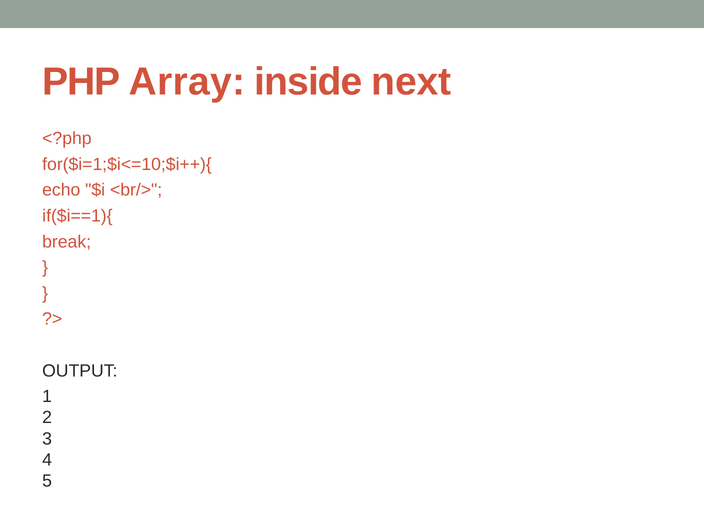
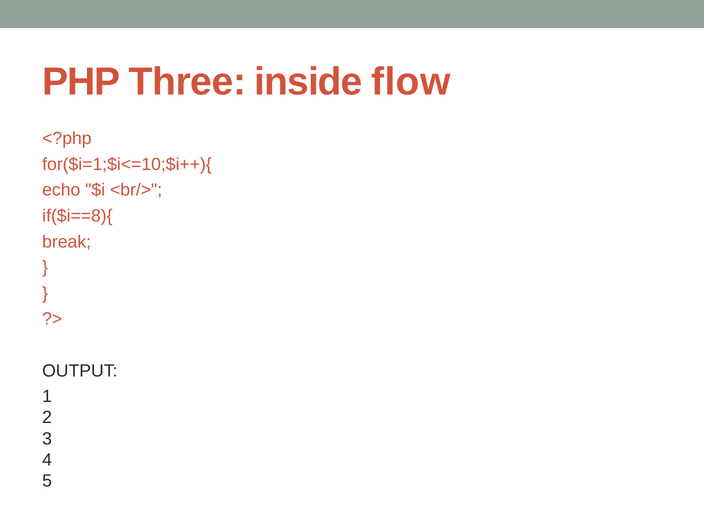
Array: Array -> Three (187, 82)
next: next -> flow (411, 82)
if($i==1){: if($i==1){ -> if($i==8){ (77, 216)
